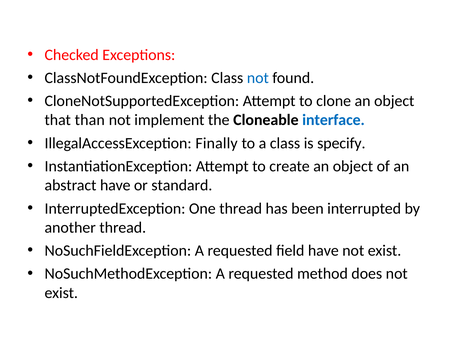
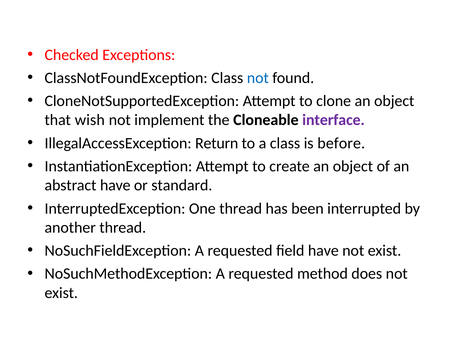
than: than -> wish (90, 120)
interface colour: blue -> purple (334, 120)
Finally: Finally -> Return (217, 143)
specify: specify -> before (341, 143)
